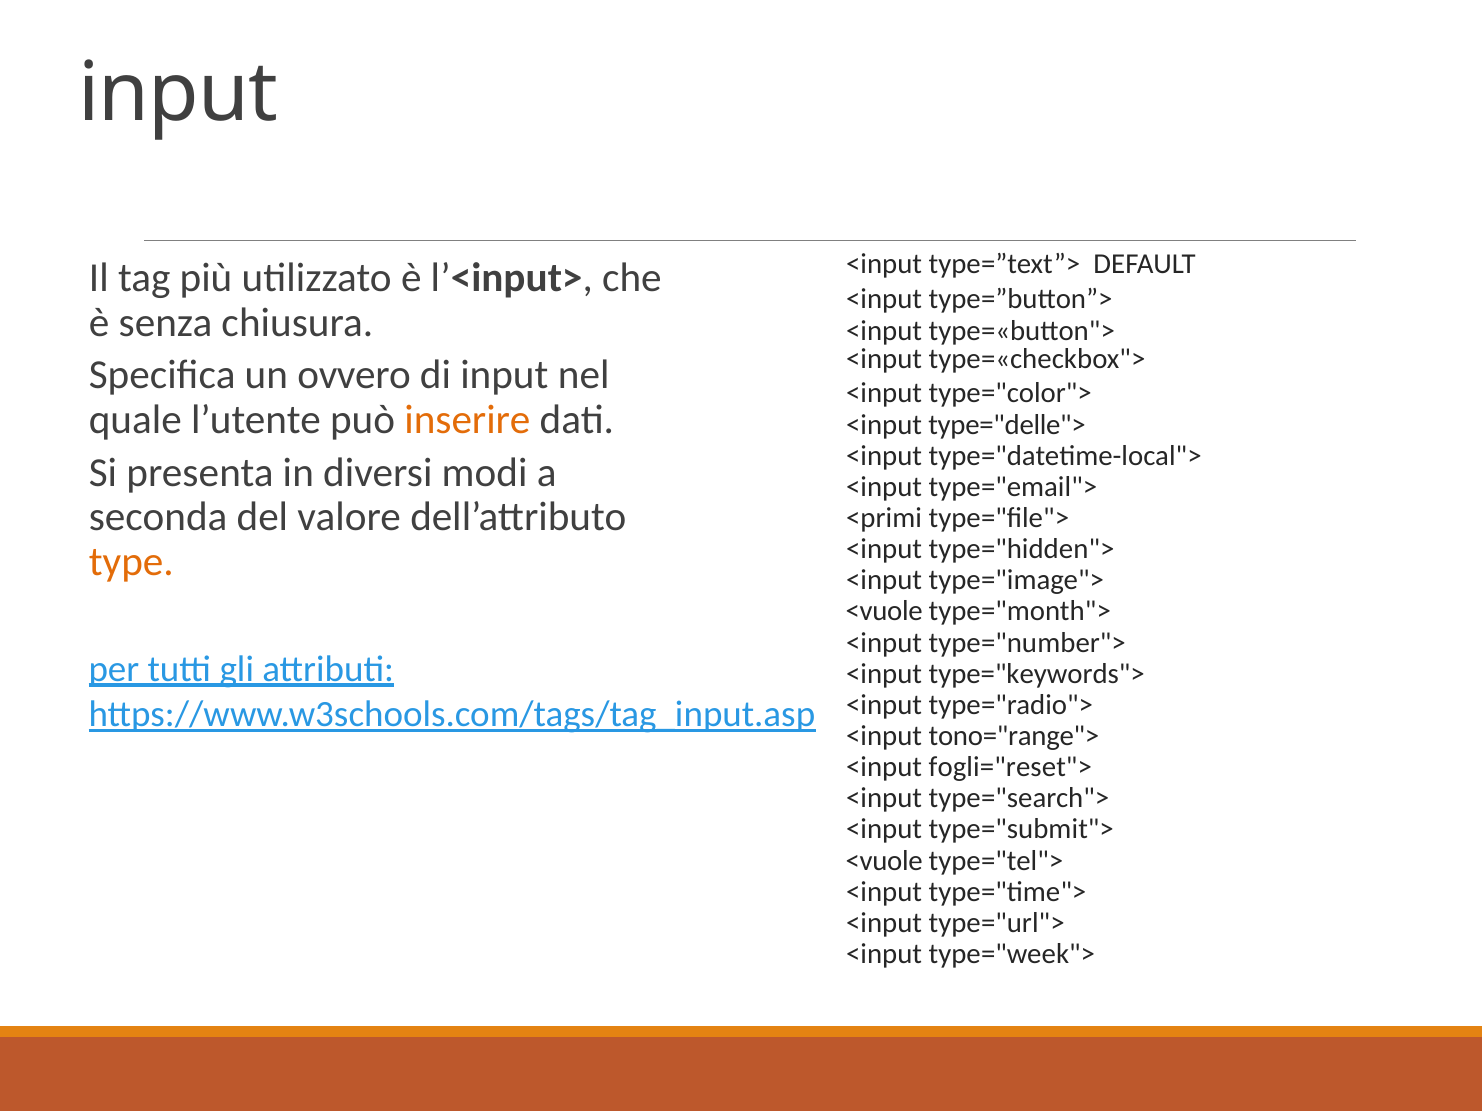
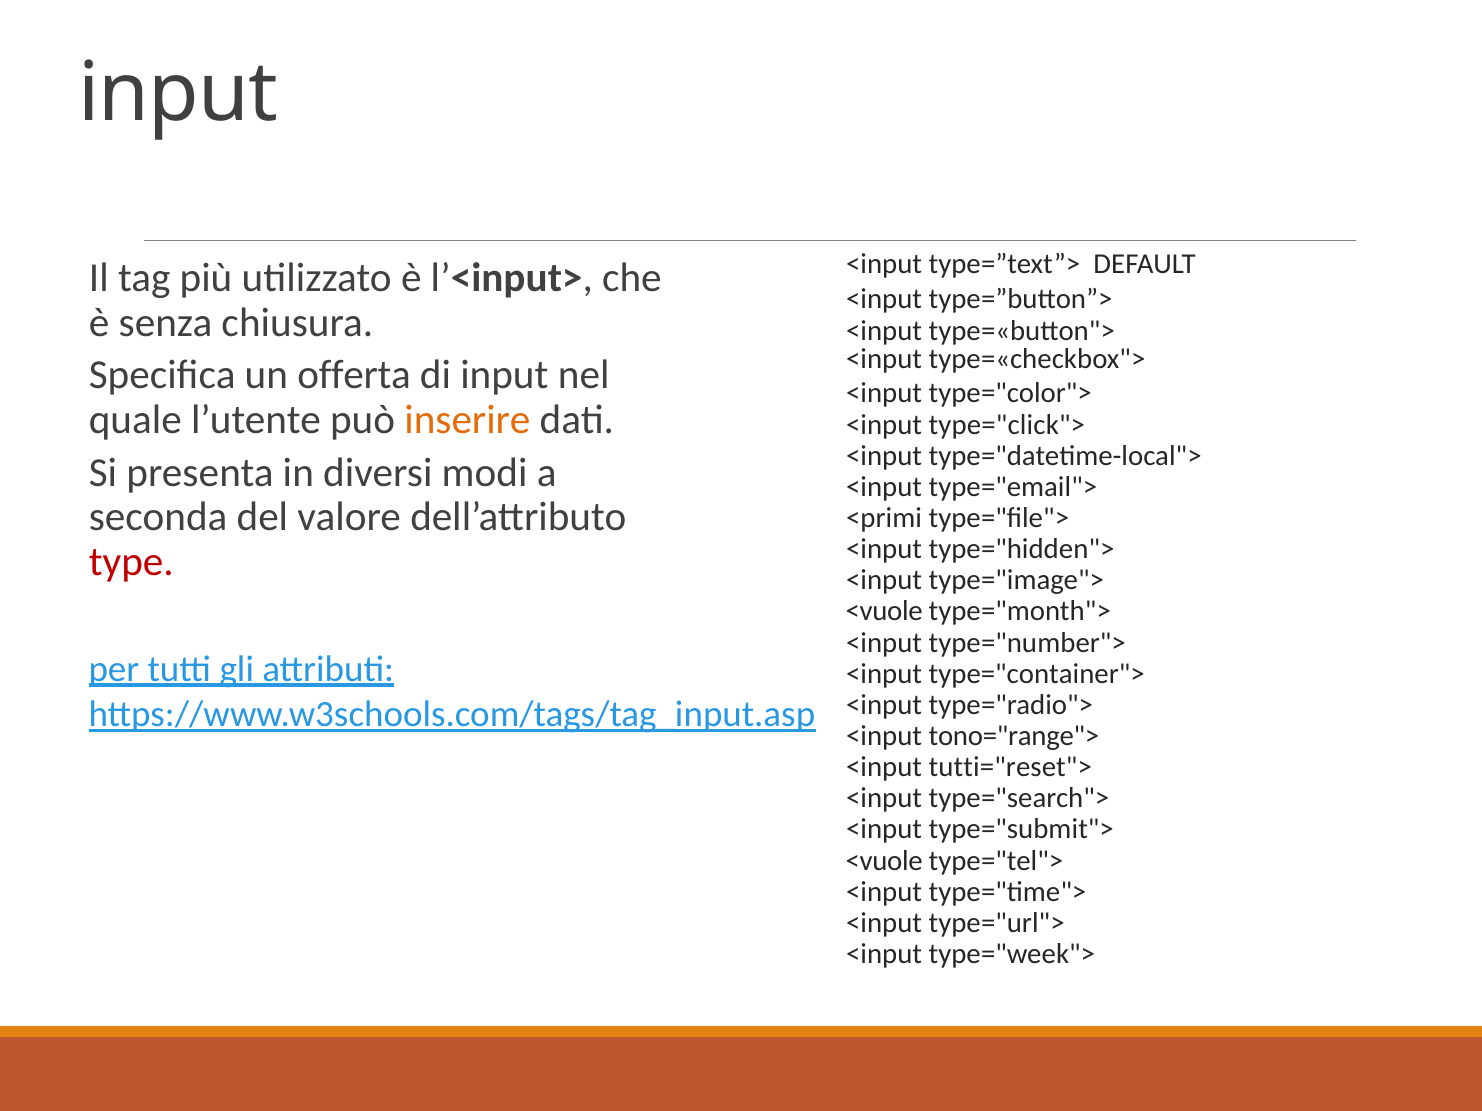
ovvero: ovvero -> offerta (354, 376)
type="delle">: type="delle"> -> type="click"> (1007, 425)
type colour: orange -> red (131, 562)
type="keywords">: type="keywords"> -> type="container"> (1037, 674)
fogli="reset">: fogli="reset"> -> tutti="reset"> (1010, 767)
